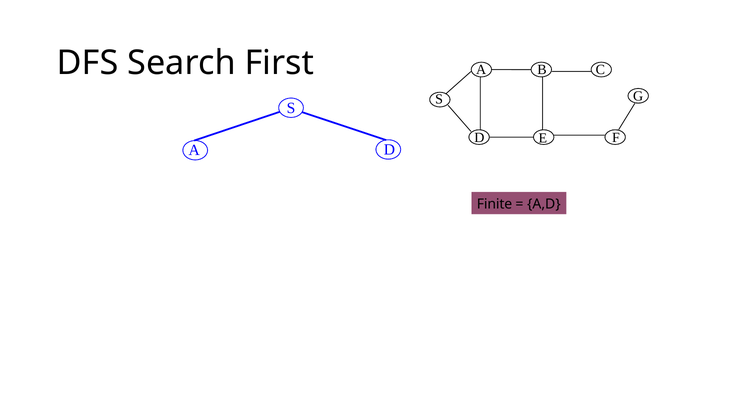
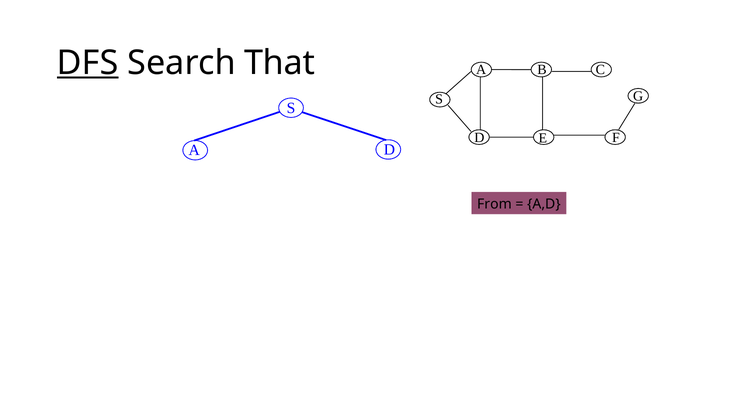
DFS underline: none -> present (88, 63)
First: First -> That (280, 63)
Finite: Finite -> From (494, 204)
